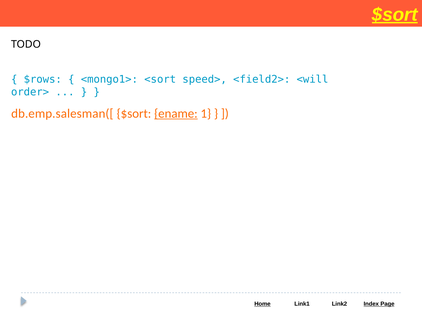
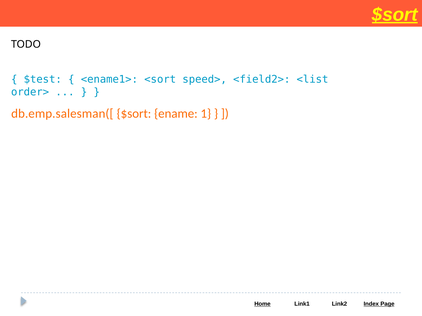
$rows: $rows -> $test (43, 79)
<mongo1>: <mongo1> -> <ename1> (109, 79)
<will: <will -> <list (313, 79)
ename underline: present -> none (176, 114)
